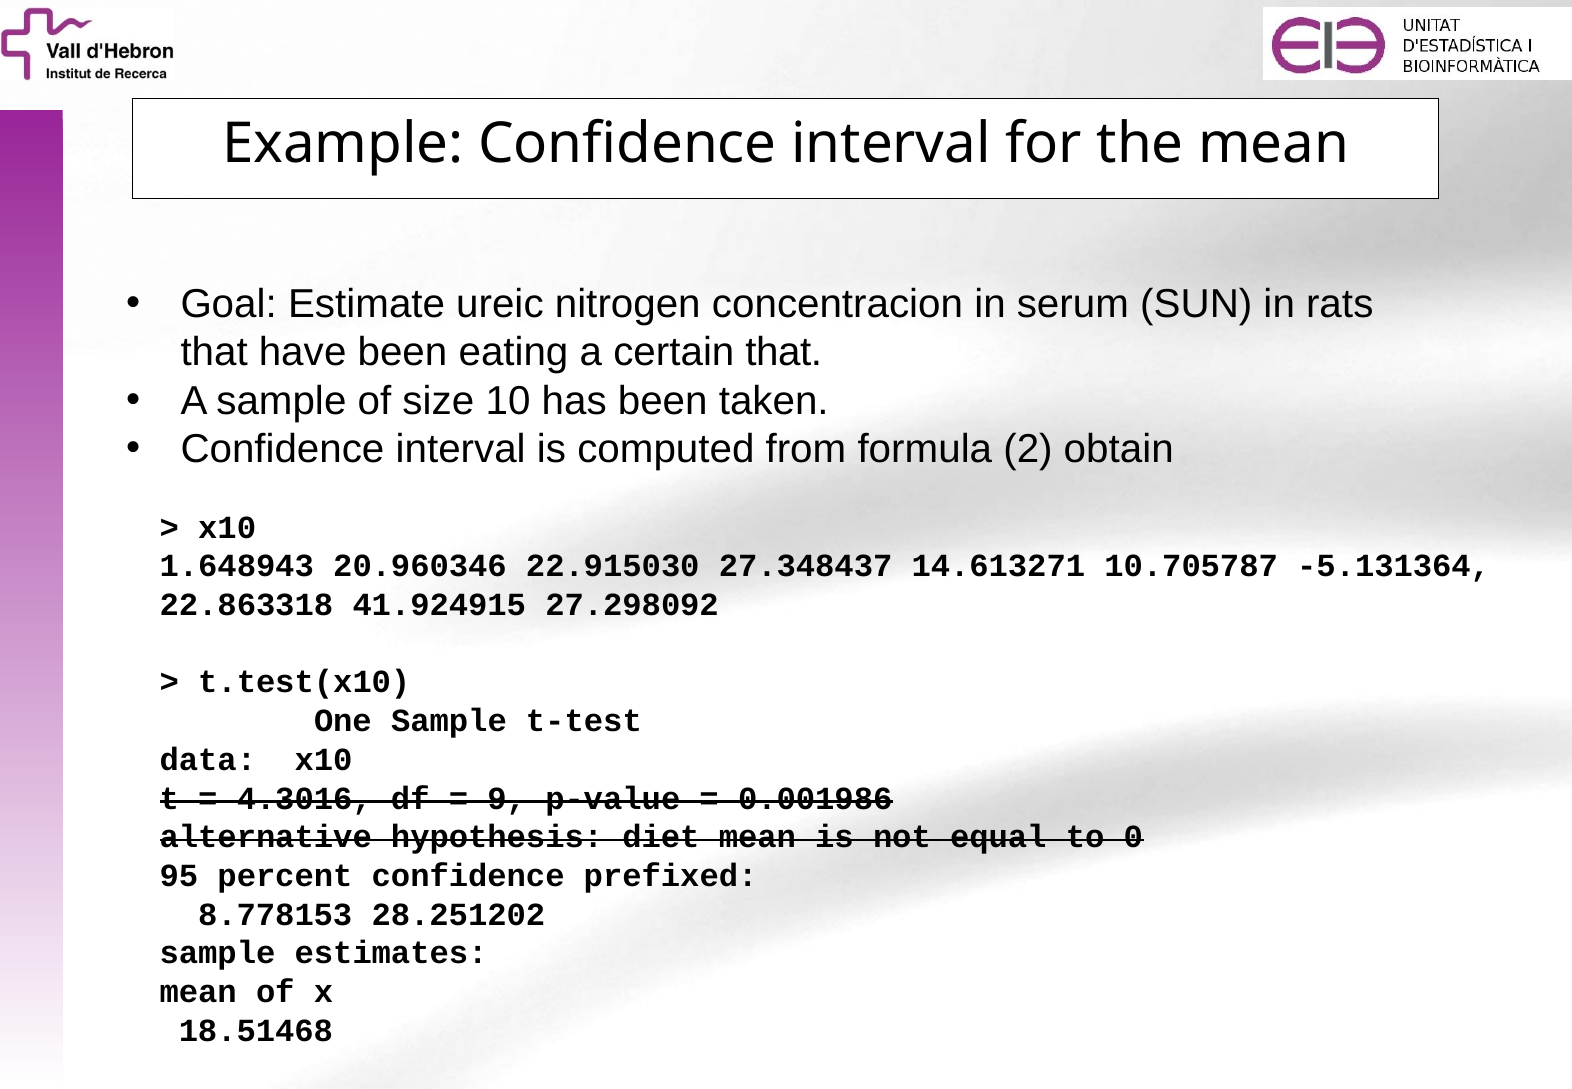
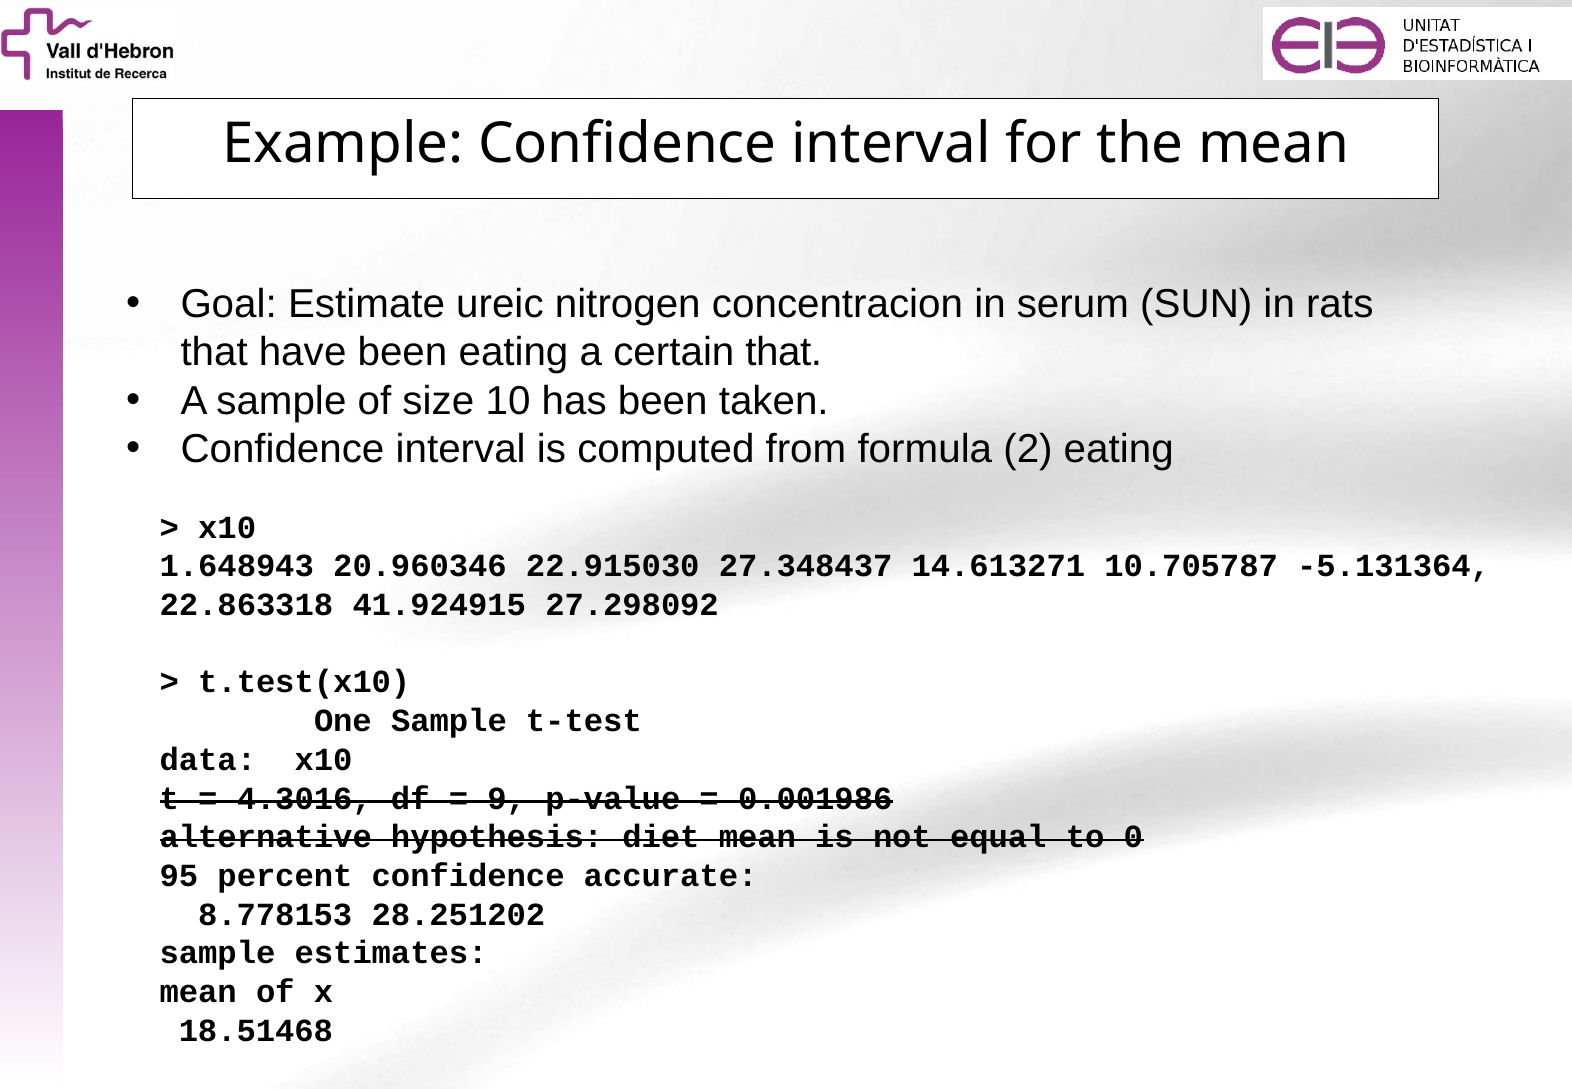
2 obtain: obtain -> eating (1119, 449)
prefixed: prefixed -> accurate (671, 875)
